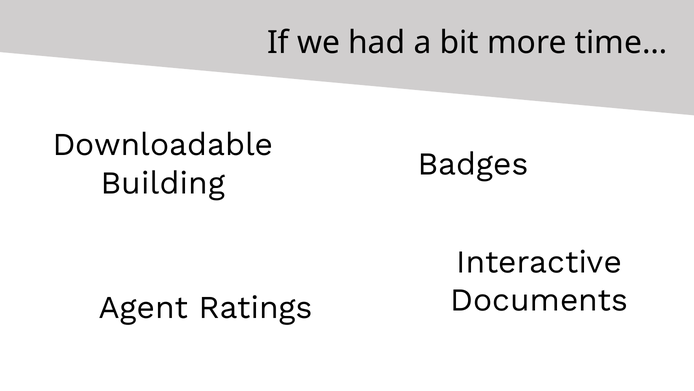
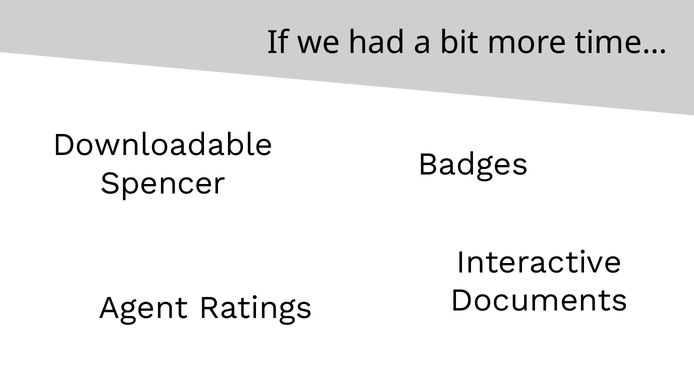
Building: Building -> Spencer (163, 183)
